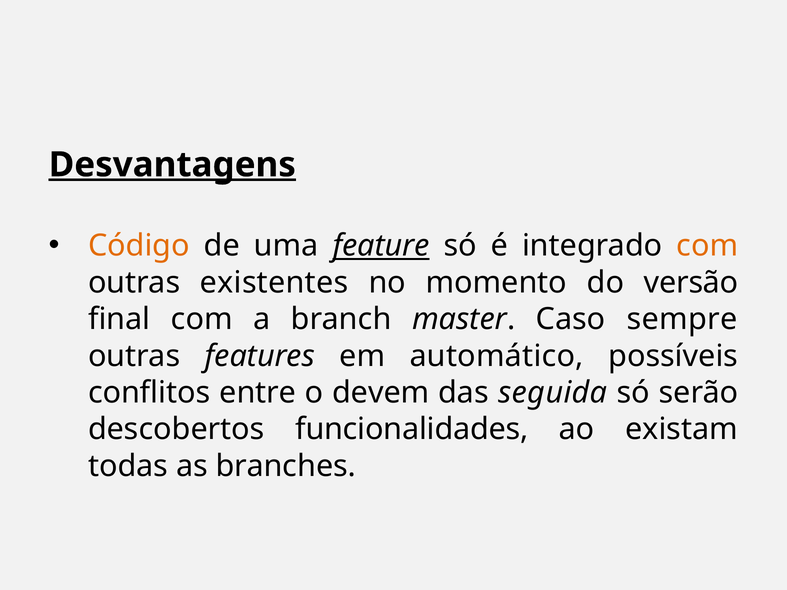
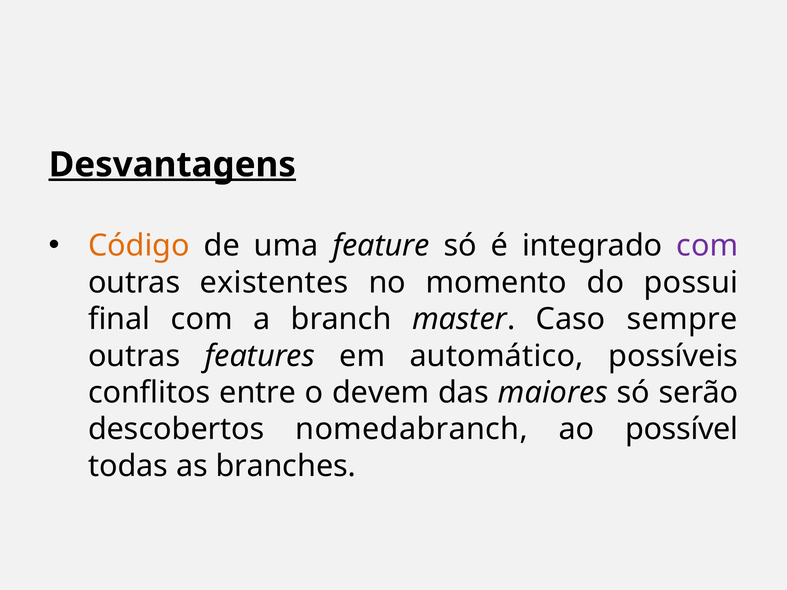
feature underline: present -> none (381, 246)
com colour: orange -> purple (707, 246)
versão: versão -> possui (691, 283)
seguida: seguida -> maiores (553, 393)
funcionalidades: funcionalidades -> nomedabranch (412, 430)
existam: existam -> possível (682, 430)
